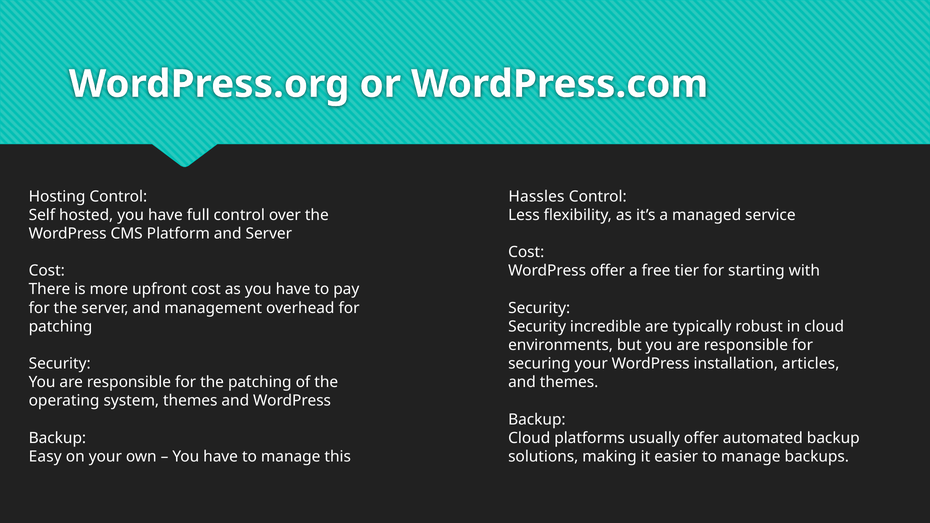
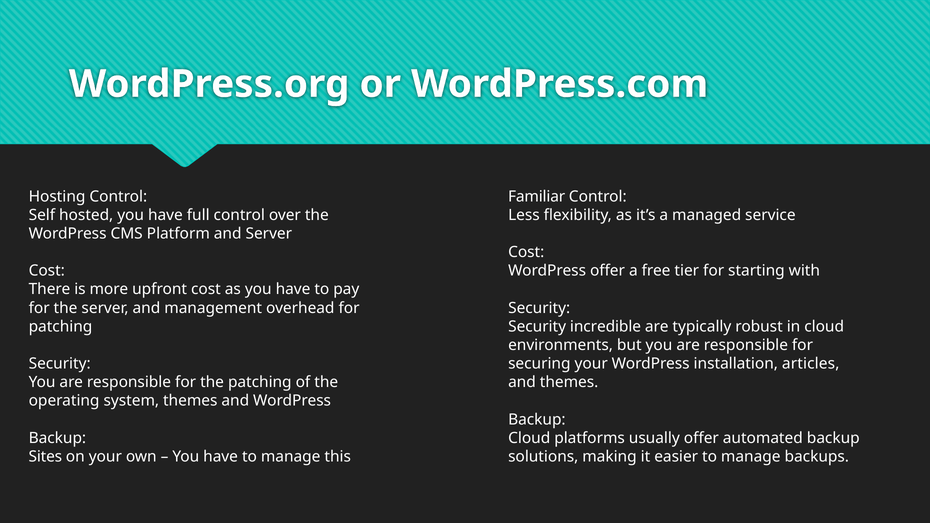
Hassles: Hassles -> Familiar (537, 196)
Easy: Easy -> Sites (45, 457)
